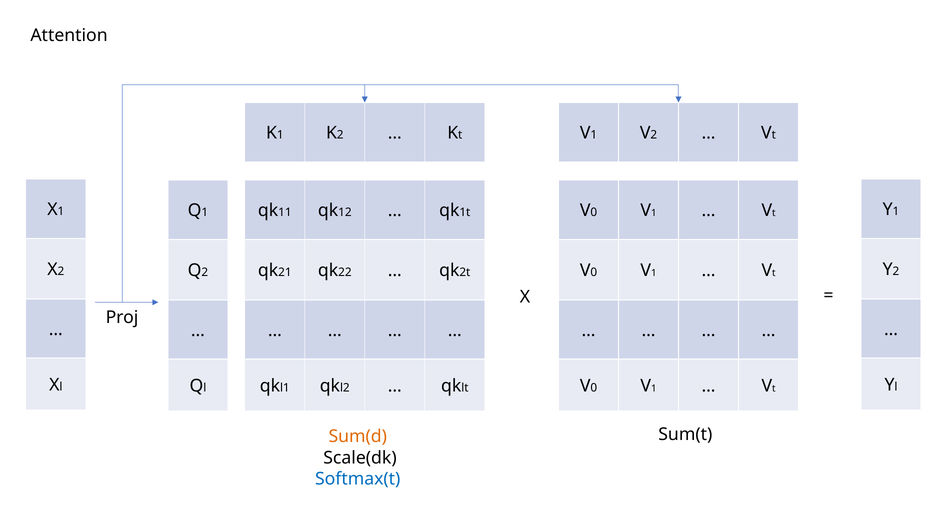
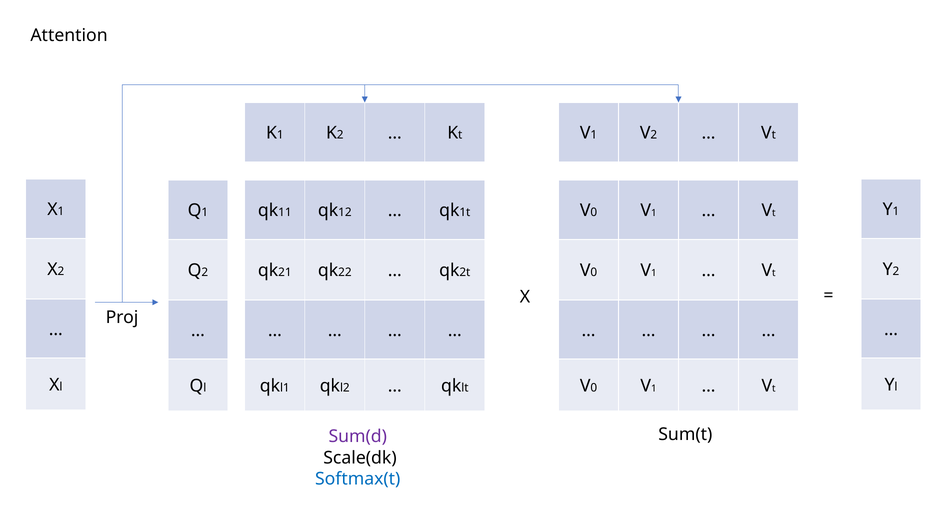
Sum(d colour: orange -> purple (358, 437)
